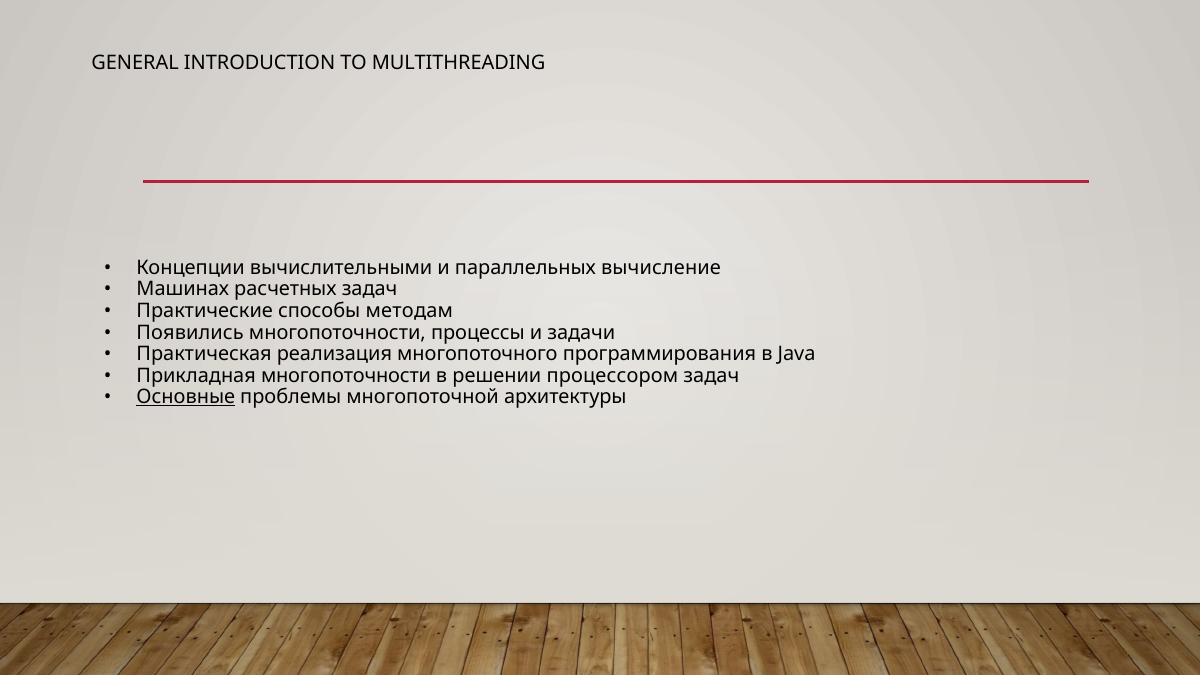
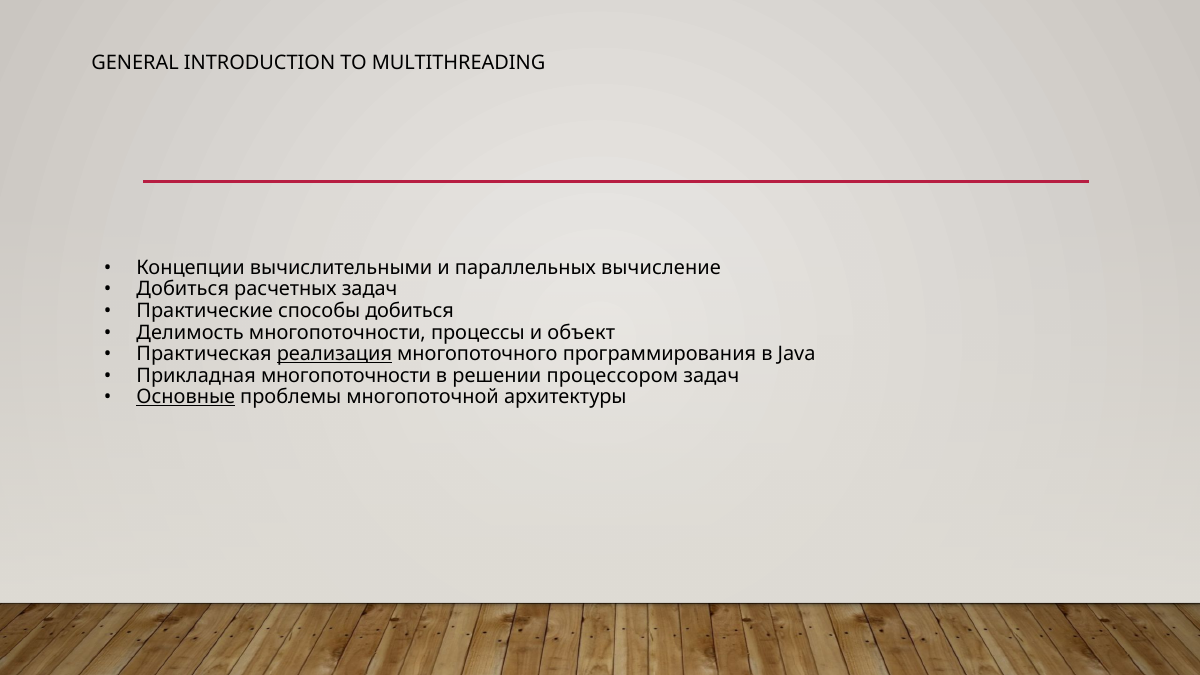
Машинах: Машинах -> Добиться (183, 289)
способы методам: методам -> добиться (410, 311)
Появились: Появились -> Делимость (190, 332)
задачи: задачи -> объект (581, 332)
реализация underline: none -> present (334, 354)
